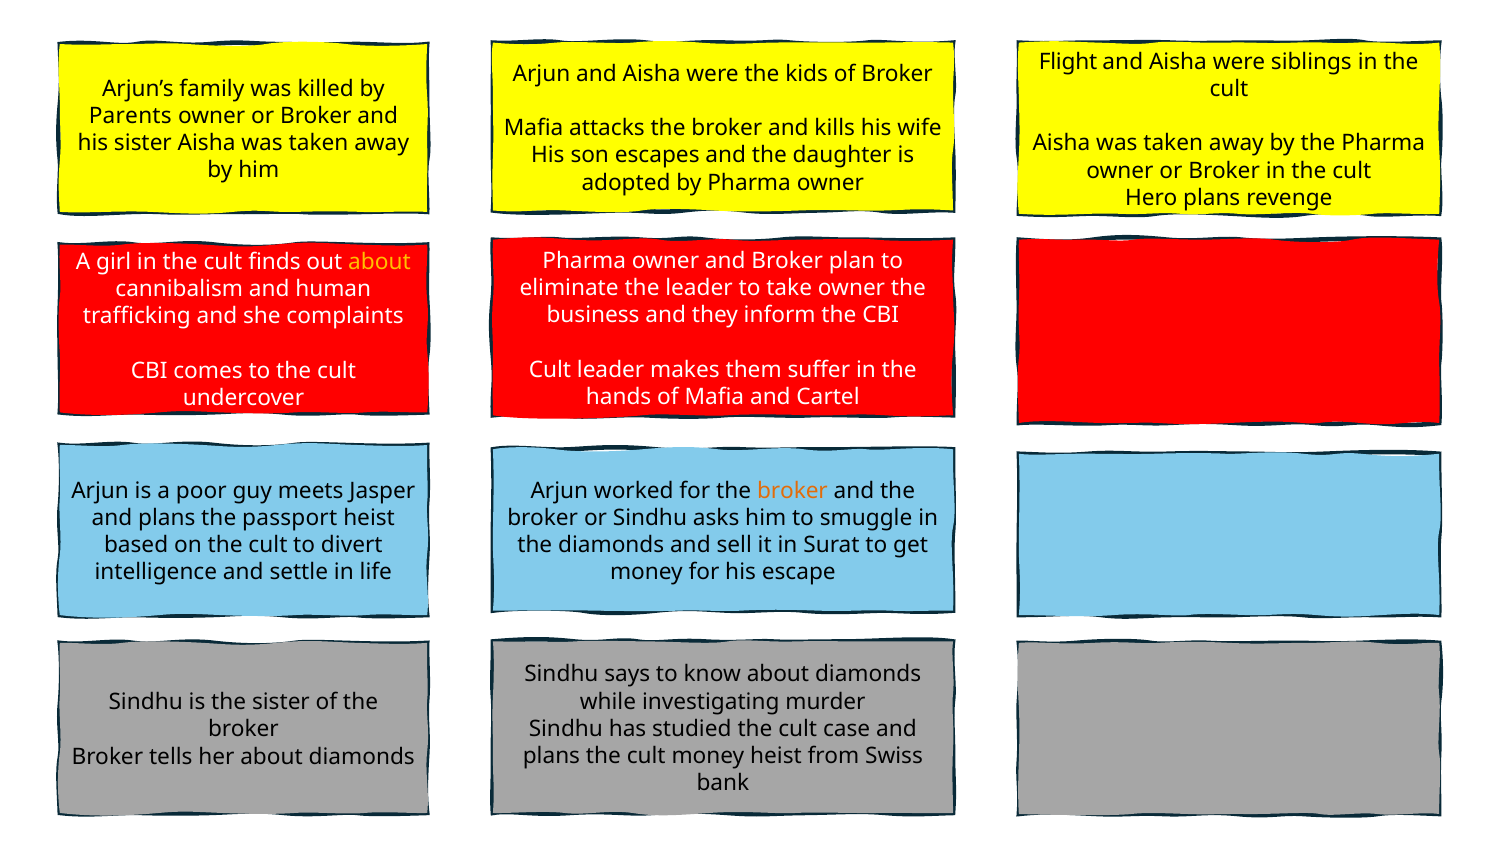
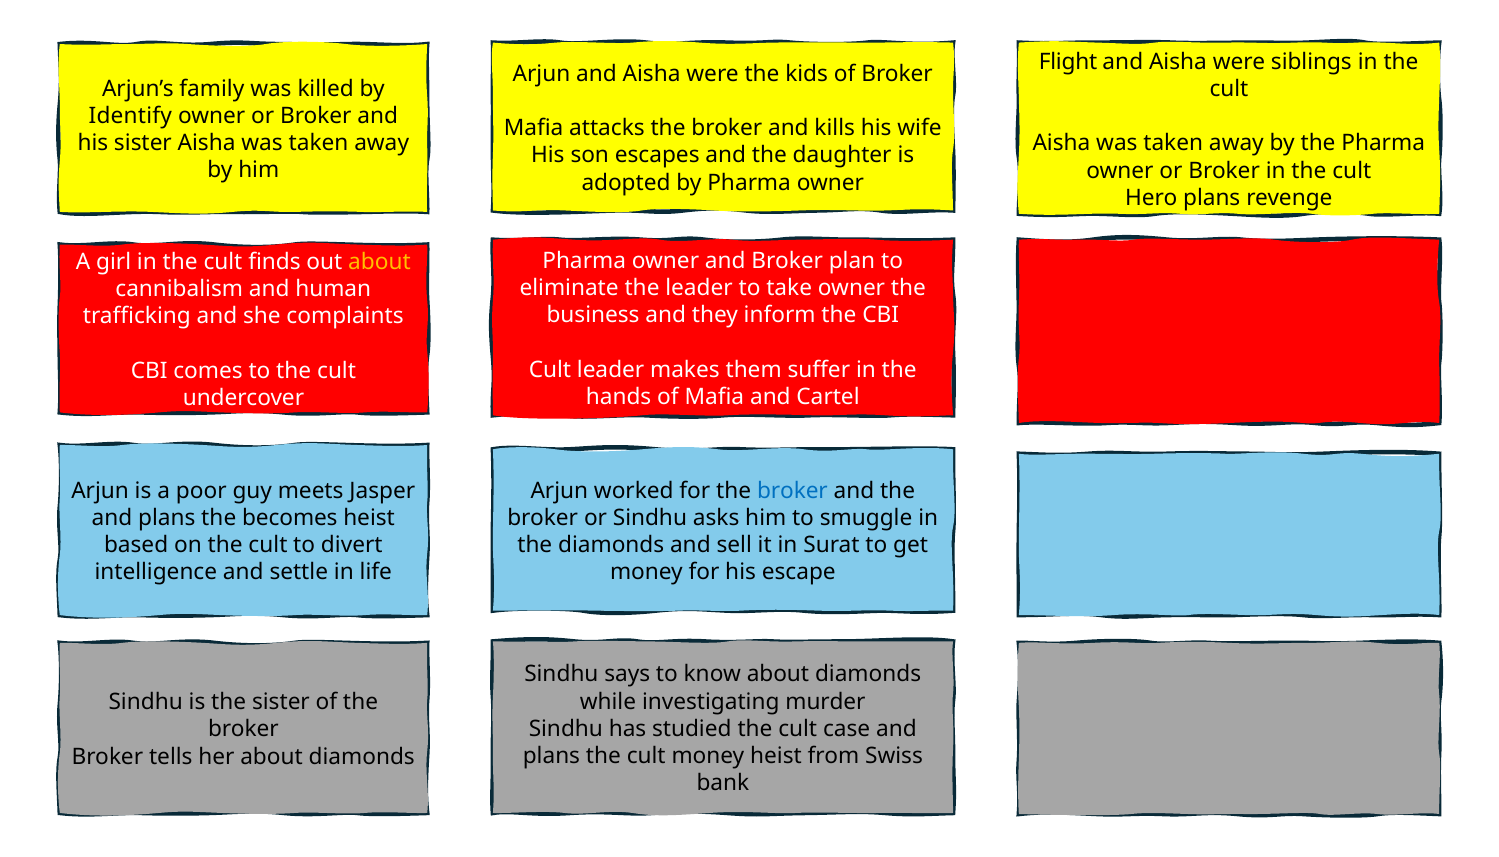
Parents: Parents -> Identify (130, 116)
broker colour: orange -> blue (792, 490)
passport: passport -> becomes (290, 518)
